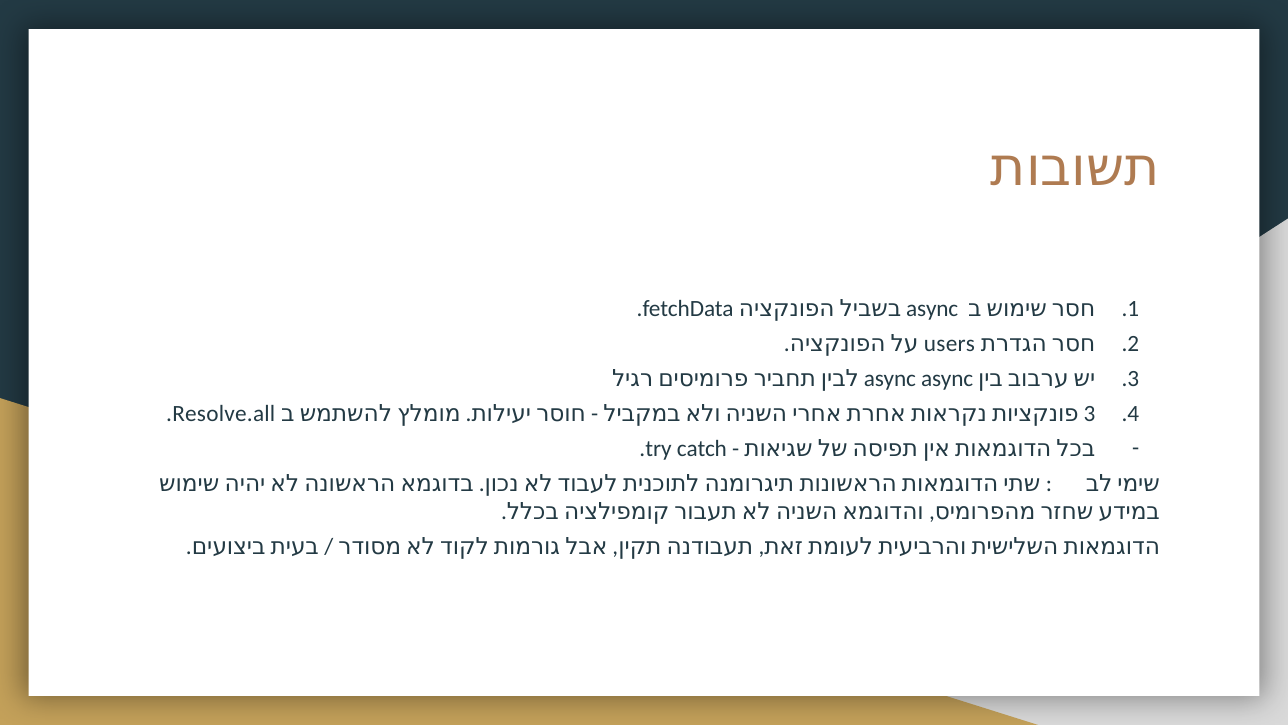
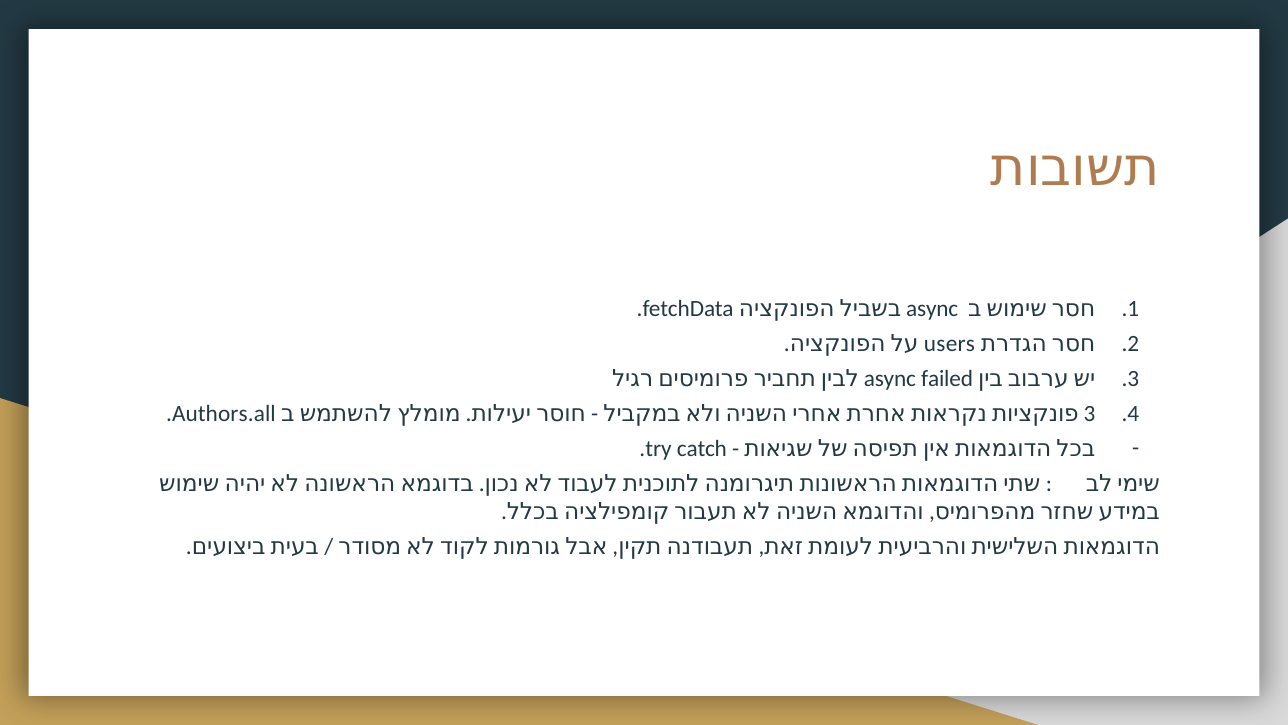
async async: async -> failed (947, 379)
Resolve.all: Resolve.all -> Authors.all (224, 414)
